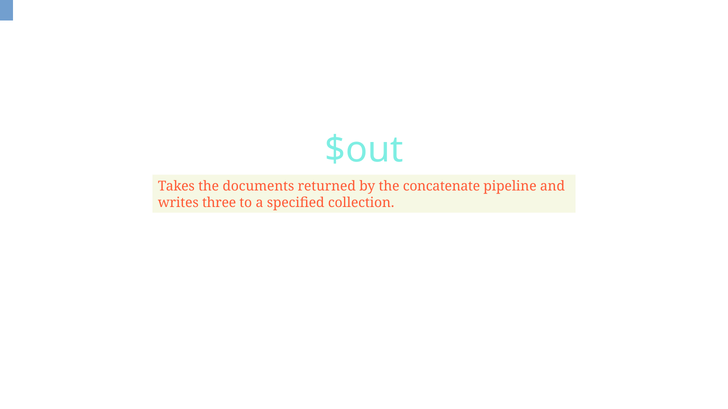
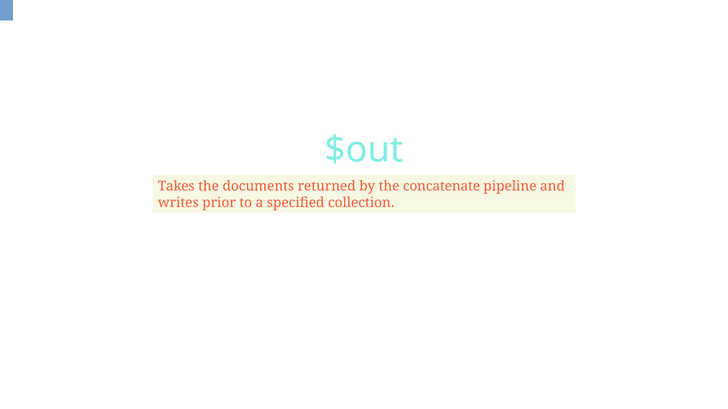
three: three -> prior (219, 203)
